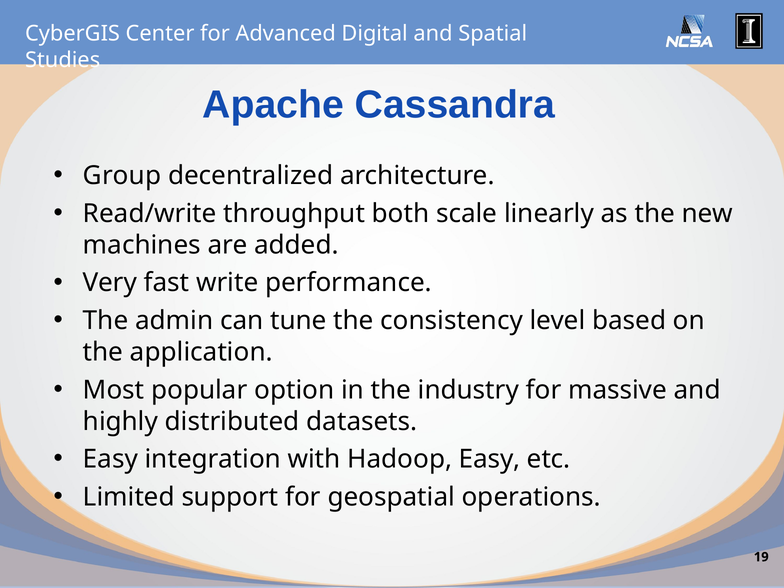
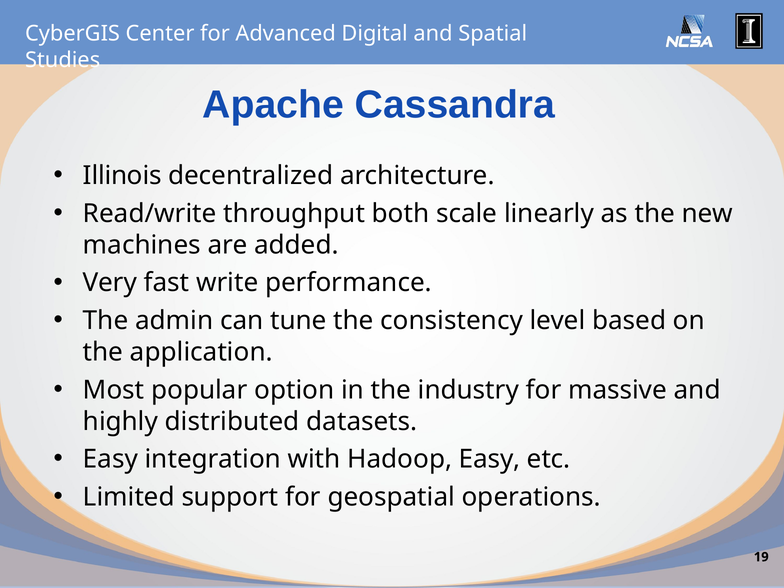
Group: Group -> Illinois (122, 176)
